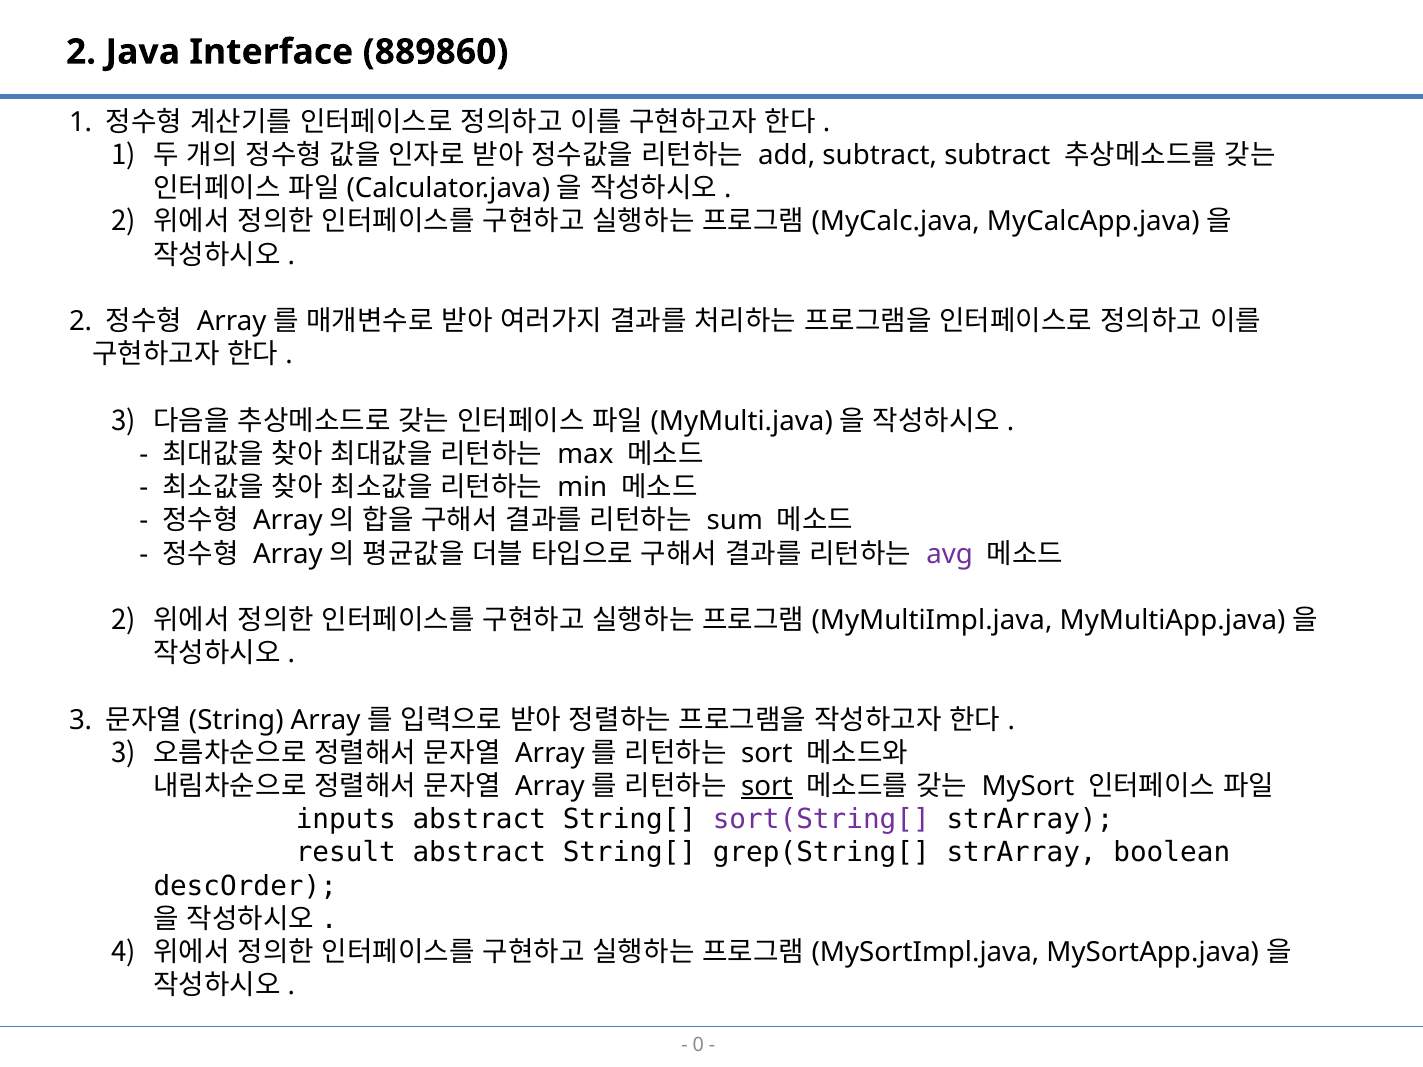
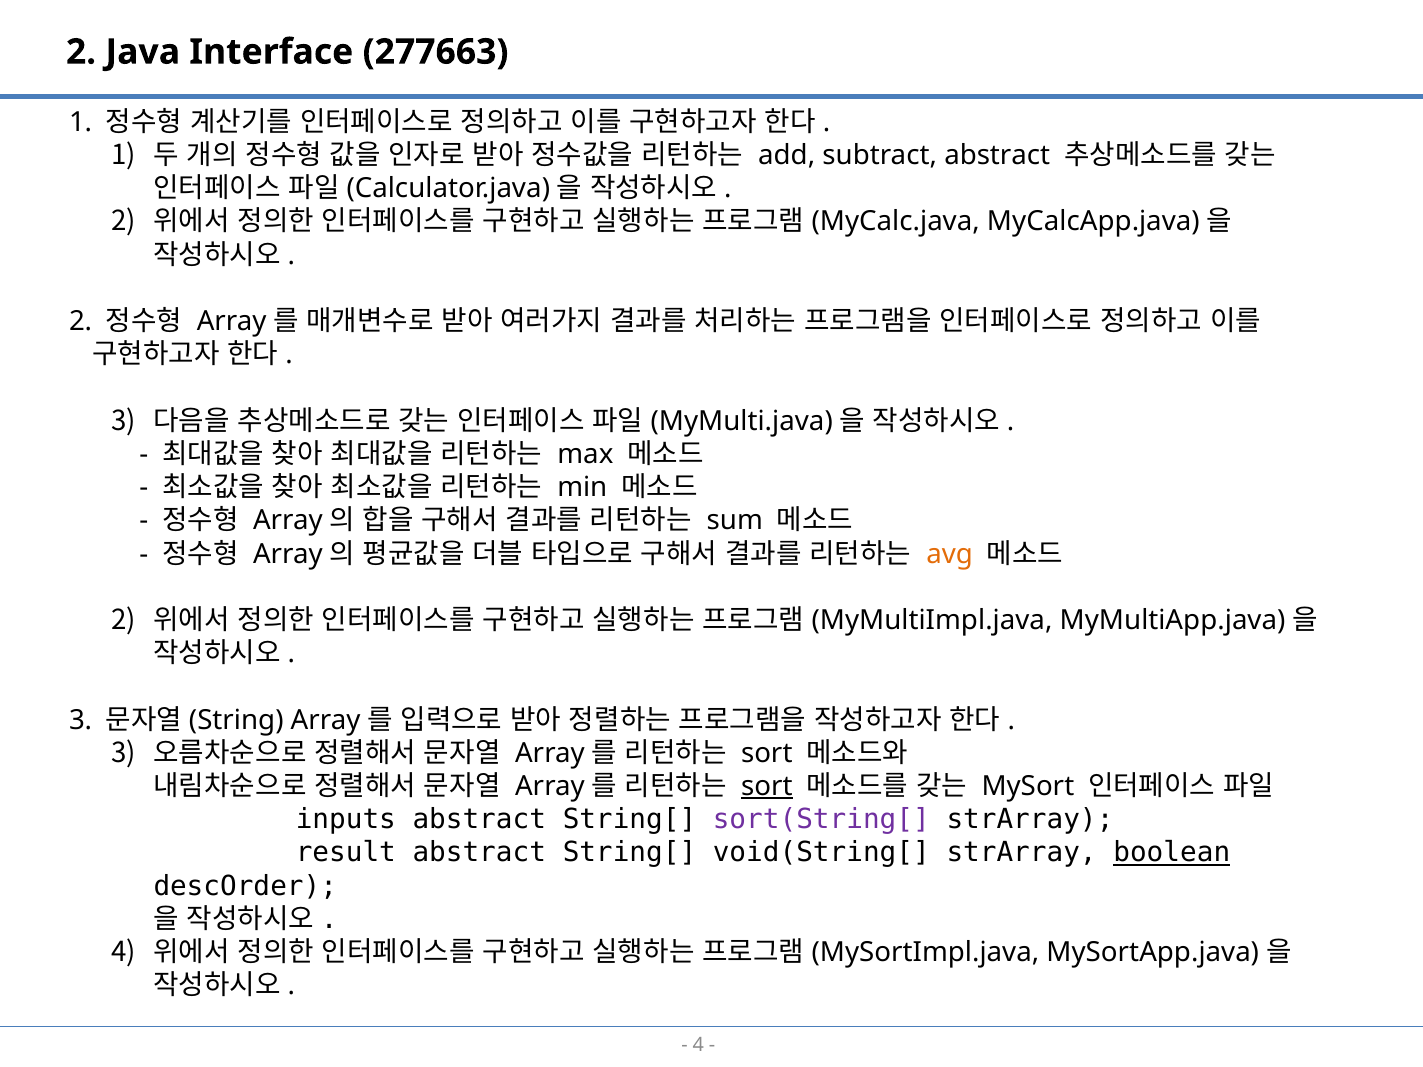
889860: 889860 -> 277663 (436, 52)
subtract subtract: subtract -> abstract (997, 155)
avg colour: purple -> orange (950, 554)
grep(String[: grep(String[ -> void(String[ (821, 853)
boolean underline: none -> present (1172, 853)
0: 0 -> 4 (698, 1045)
